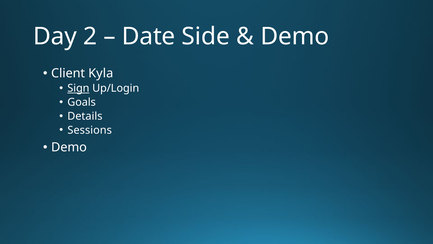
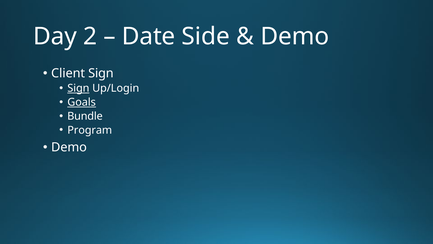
Client Kyla: Kyla -> Sign (101, 73)
Goals underline: none -> present (82, 102)
Details: Details -> Bundle (85, 116)
Sessions: Sessions -> Program (90, 130)
